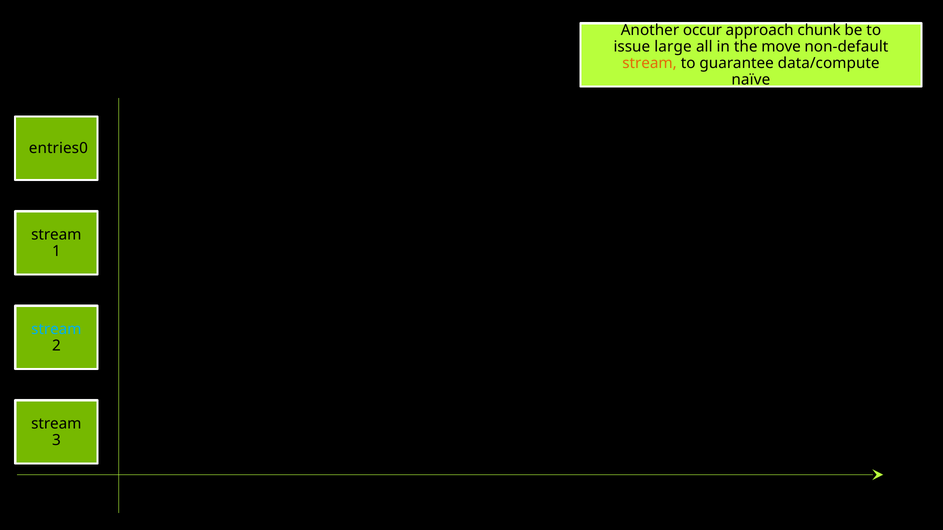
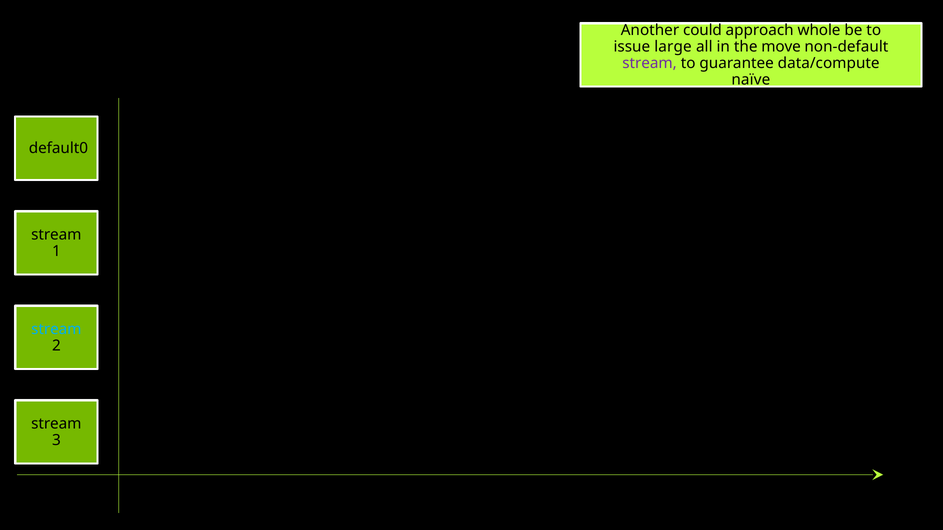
occur: occur -> could (702, 30)
chunk: chunk -> whole (819, 30)
stream colour: orange -> purple (650, 63)
entries0: entries0 -> default0 (58, 148)
